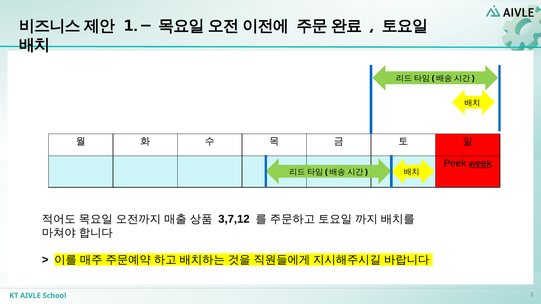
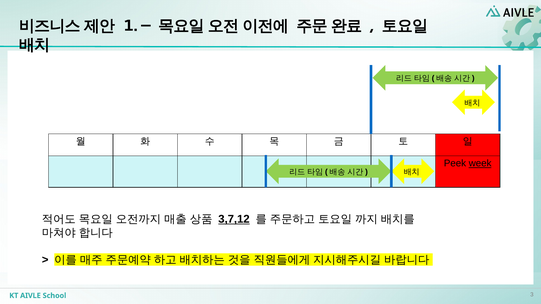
3,7,12 underline: none -> present (234, 219)
